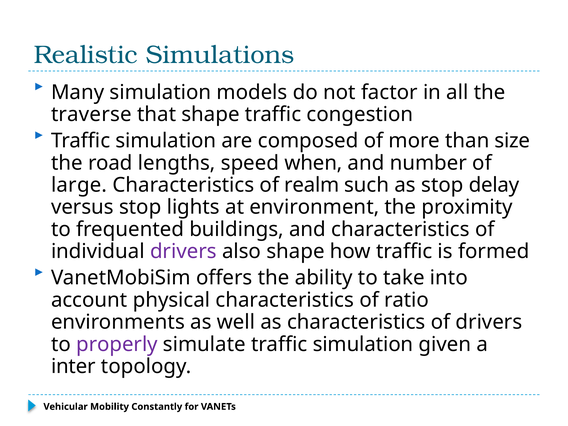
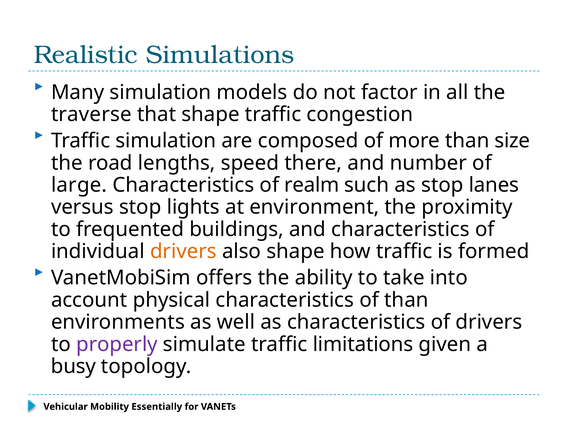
when: when -> there (313, 163)
delay: delay -> lanes (494, 185)
drivers colour: purple -> orange (183, 251)
of ratio: ratio -> than (406, 300)
simulate traffic simulation: simulation -> limitations (363, 344)
inter: inter -> busy (73, 366)
Constantly: Constantly -> Essentially (157, 407)
